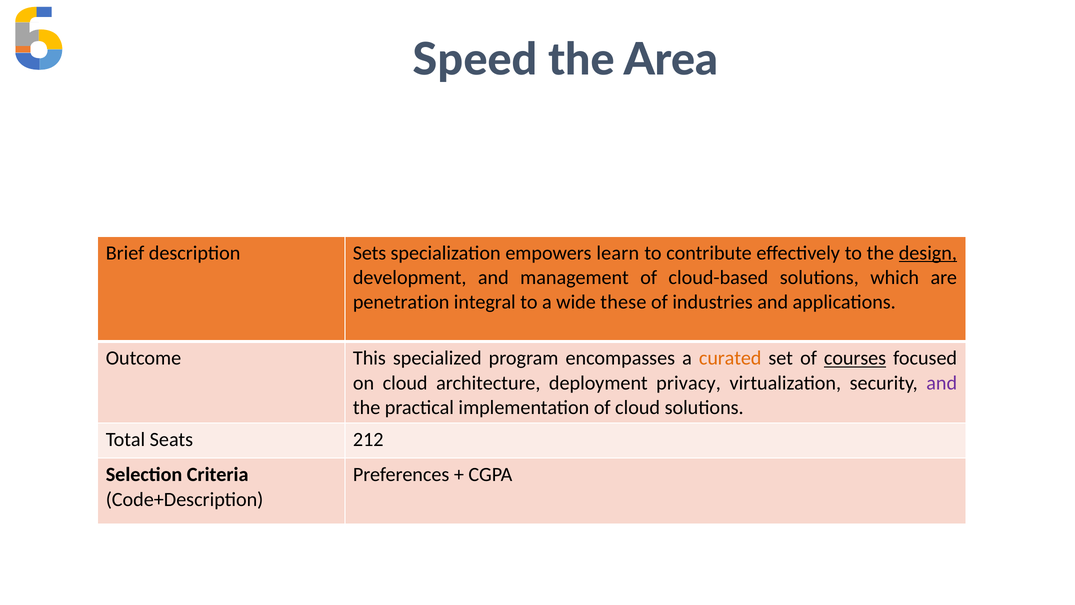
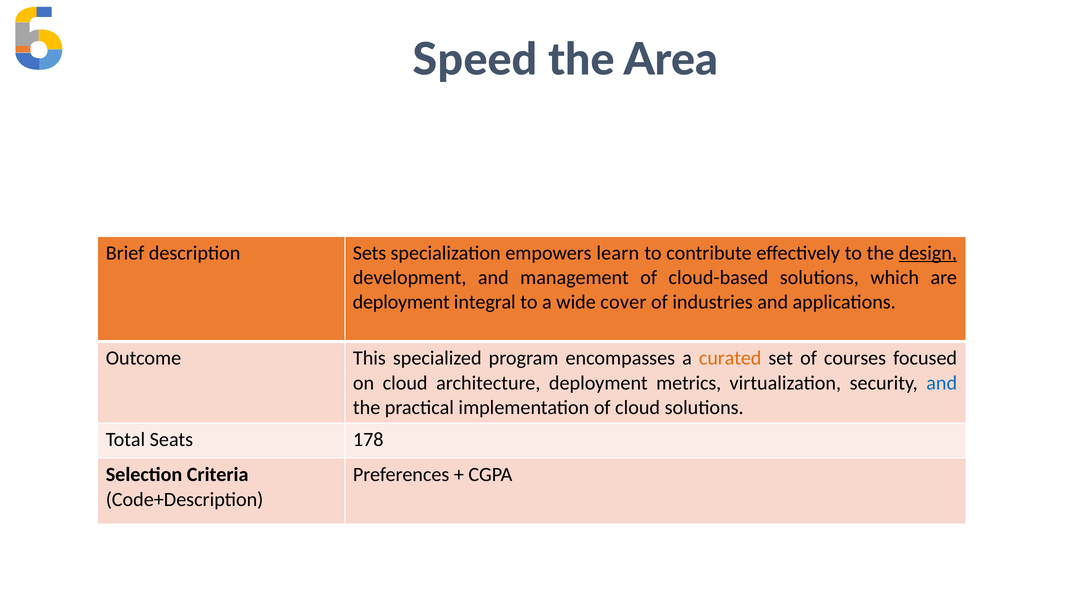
penetration: penetration -> deployment (401, 302)
these: these -> cover (623, 302)
courses underline: present -> none (855, 358)
privacy: privacy -> metrics (689, 383)
and colour: purple -> blue (942, 383)
212: 212 -> 178 (368, 439)
